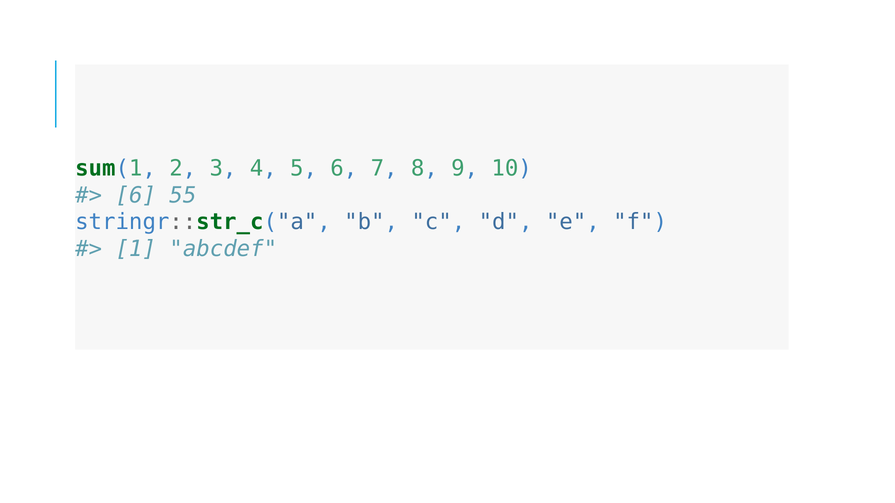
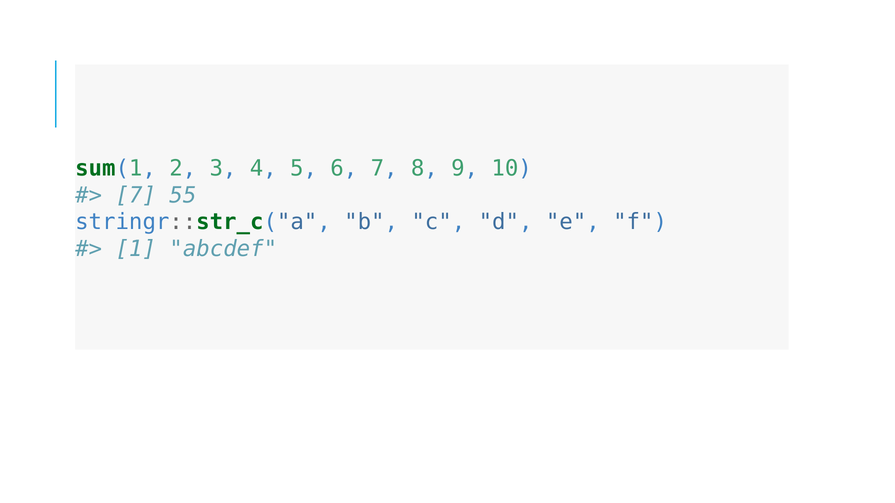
6: 6 -> 7 (136, 195)
